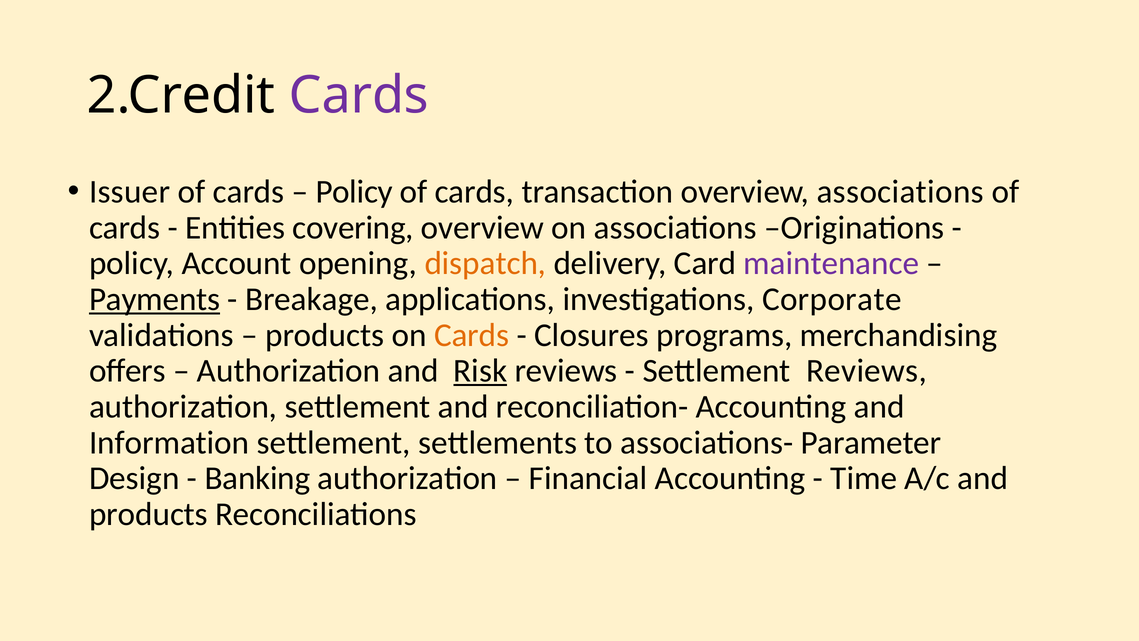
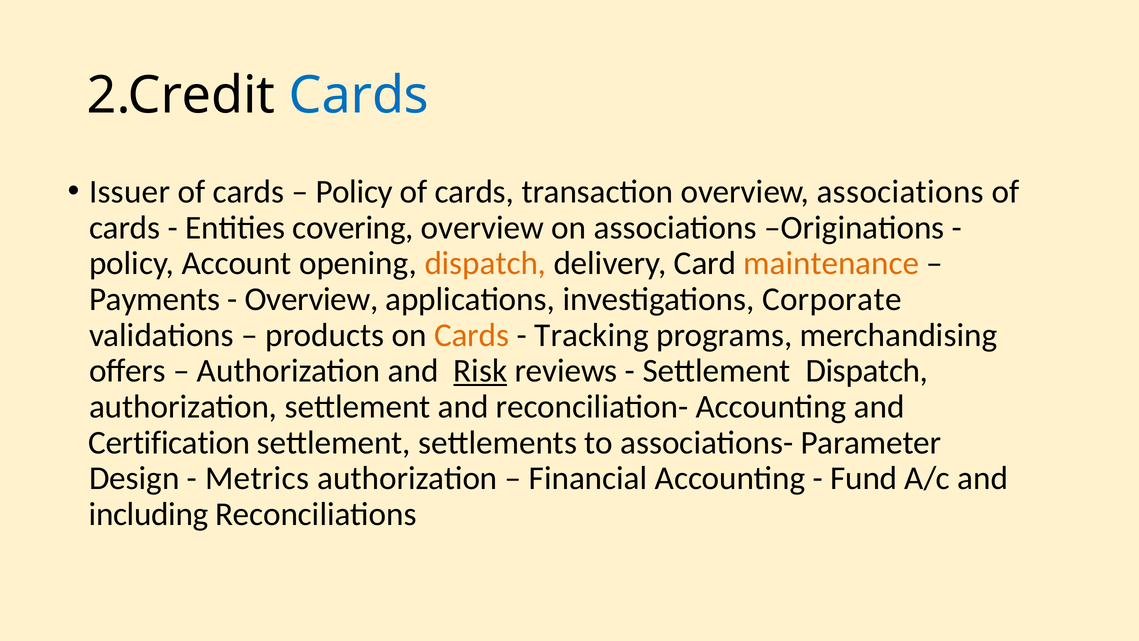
Cards colour: purple -> blue (359, 96)
maintenance colour: purple -> orange (831, 263)
Payments underline: present -> none (155, 299)
Breakage: Breakage -> Overview (312, 299)
Closures: Closures -> Tracking (591, 335)
Settlement Reviews: Reviews -> Dispatch (867, 371)
Information: Information -> Certification (169, 442)
Banking: Banking -> Metrics (257, 478)
Time: Time -> Fund (864, 478)
products: products -> including (149, 514)
